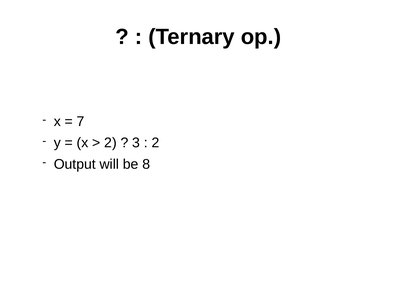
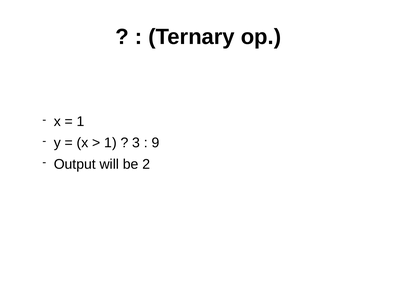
7: 7 -> 1 (81, 121)
2: 2 -> 1 (110, 143)
2: 2 -> 9 (155, 143)
8: 8 -> 2 (146, 164)
